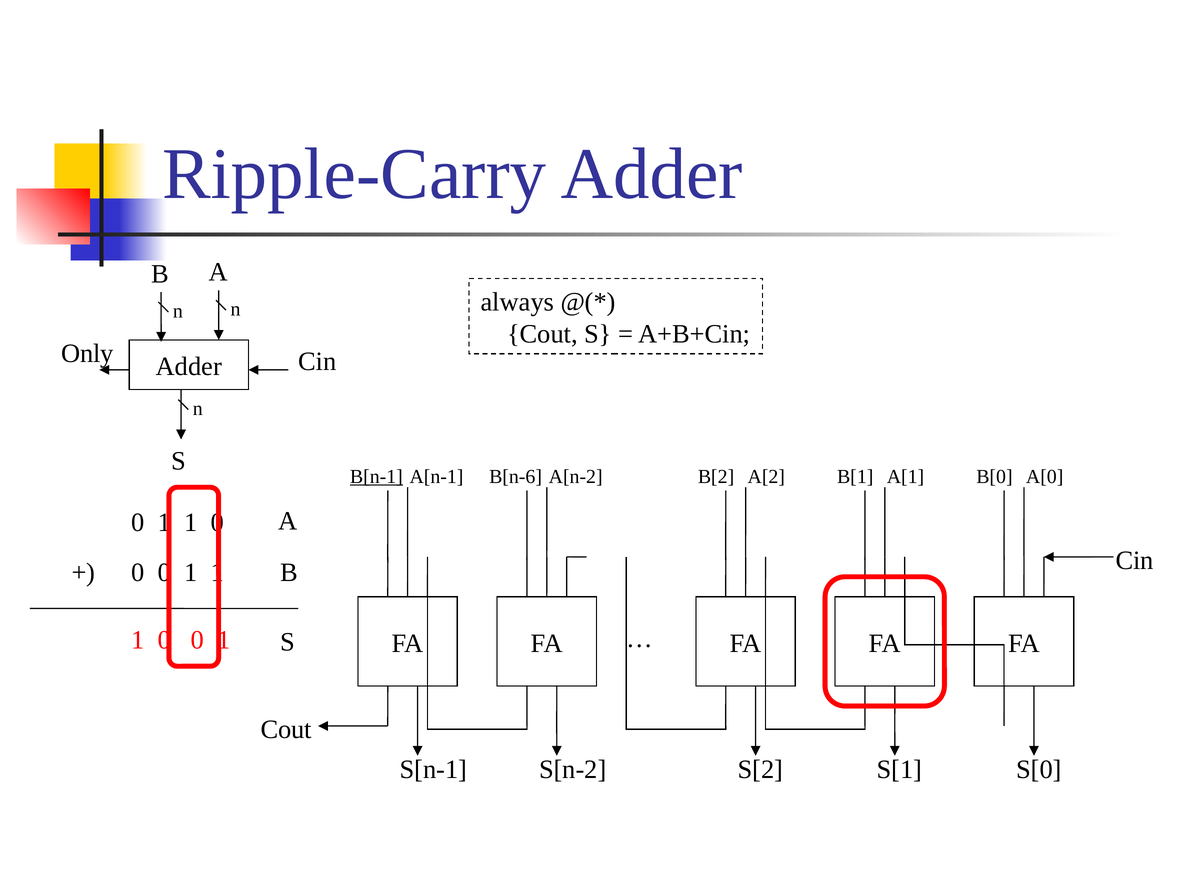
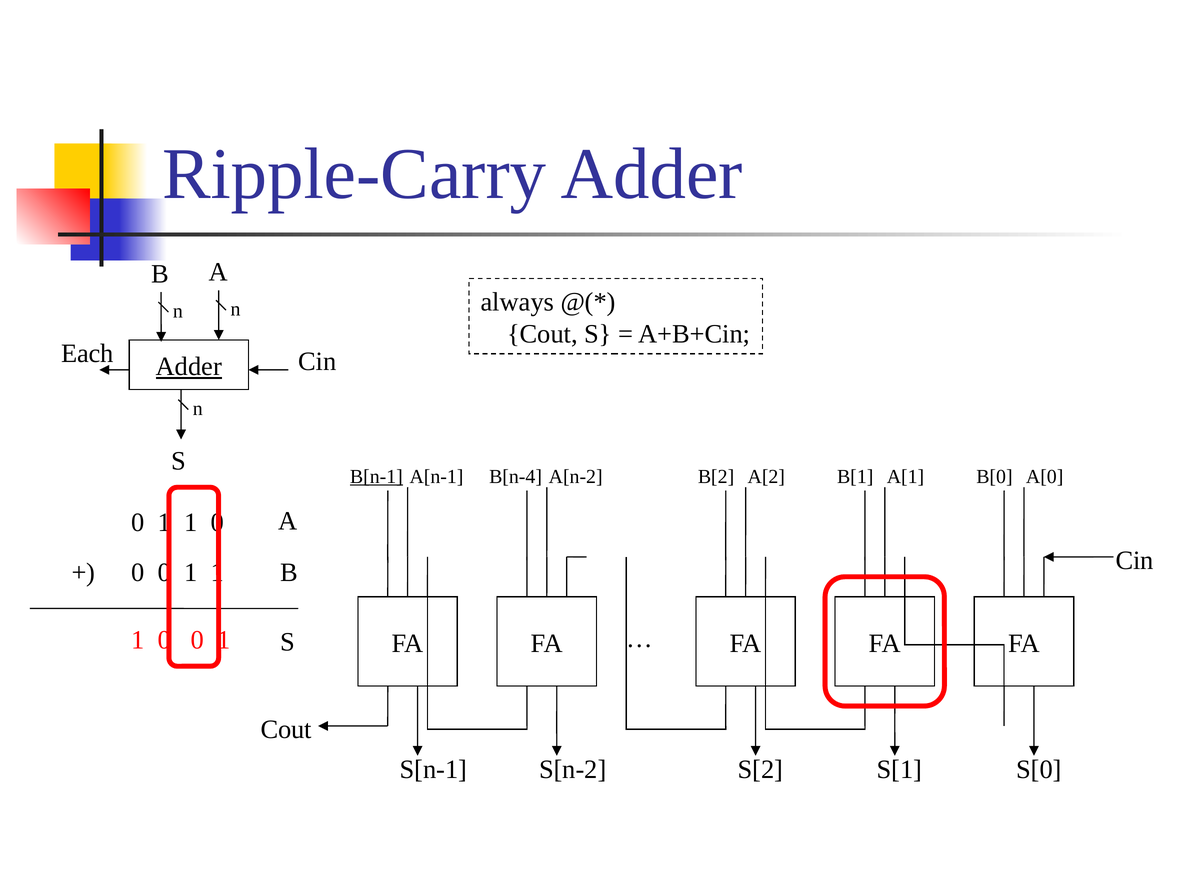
Only: Only -> Each (87, 354)
Adder underline: none -> present (189, 366)
B[n-6: B[n-6 -> B[n-4 (516, 476)
